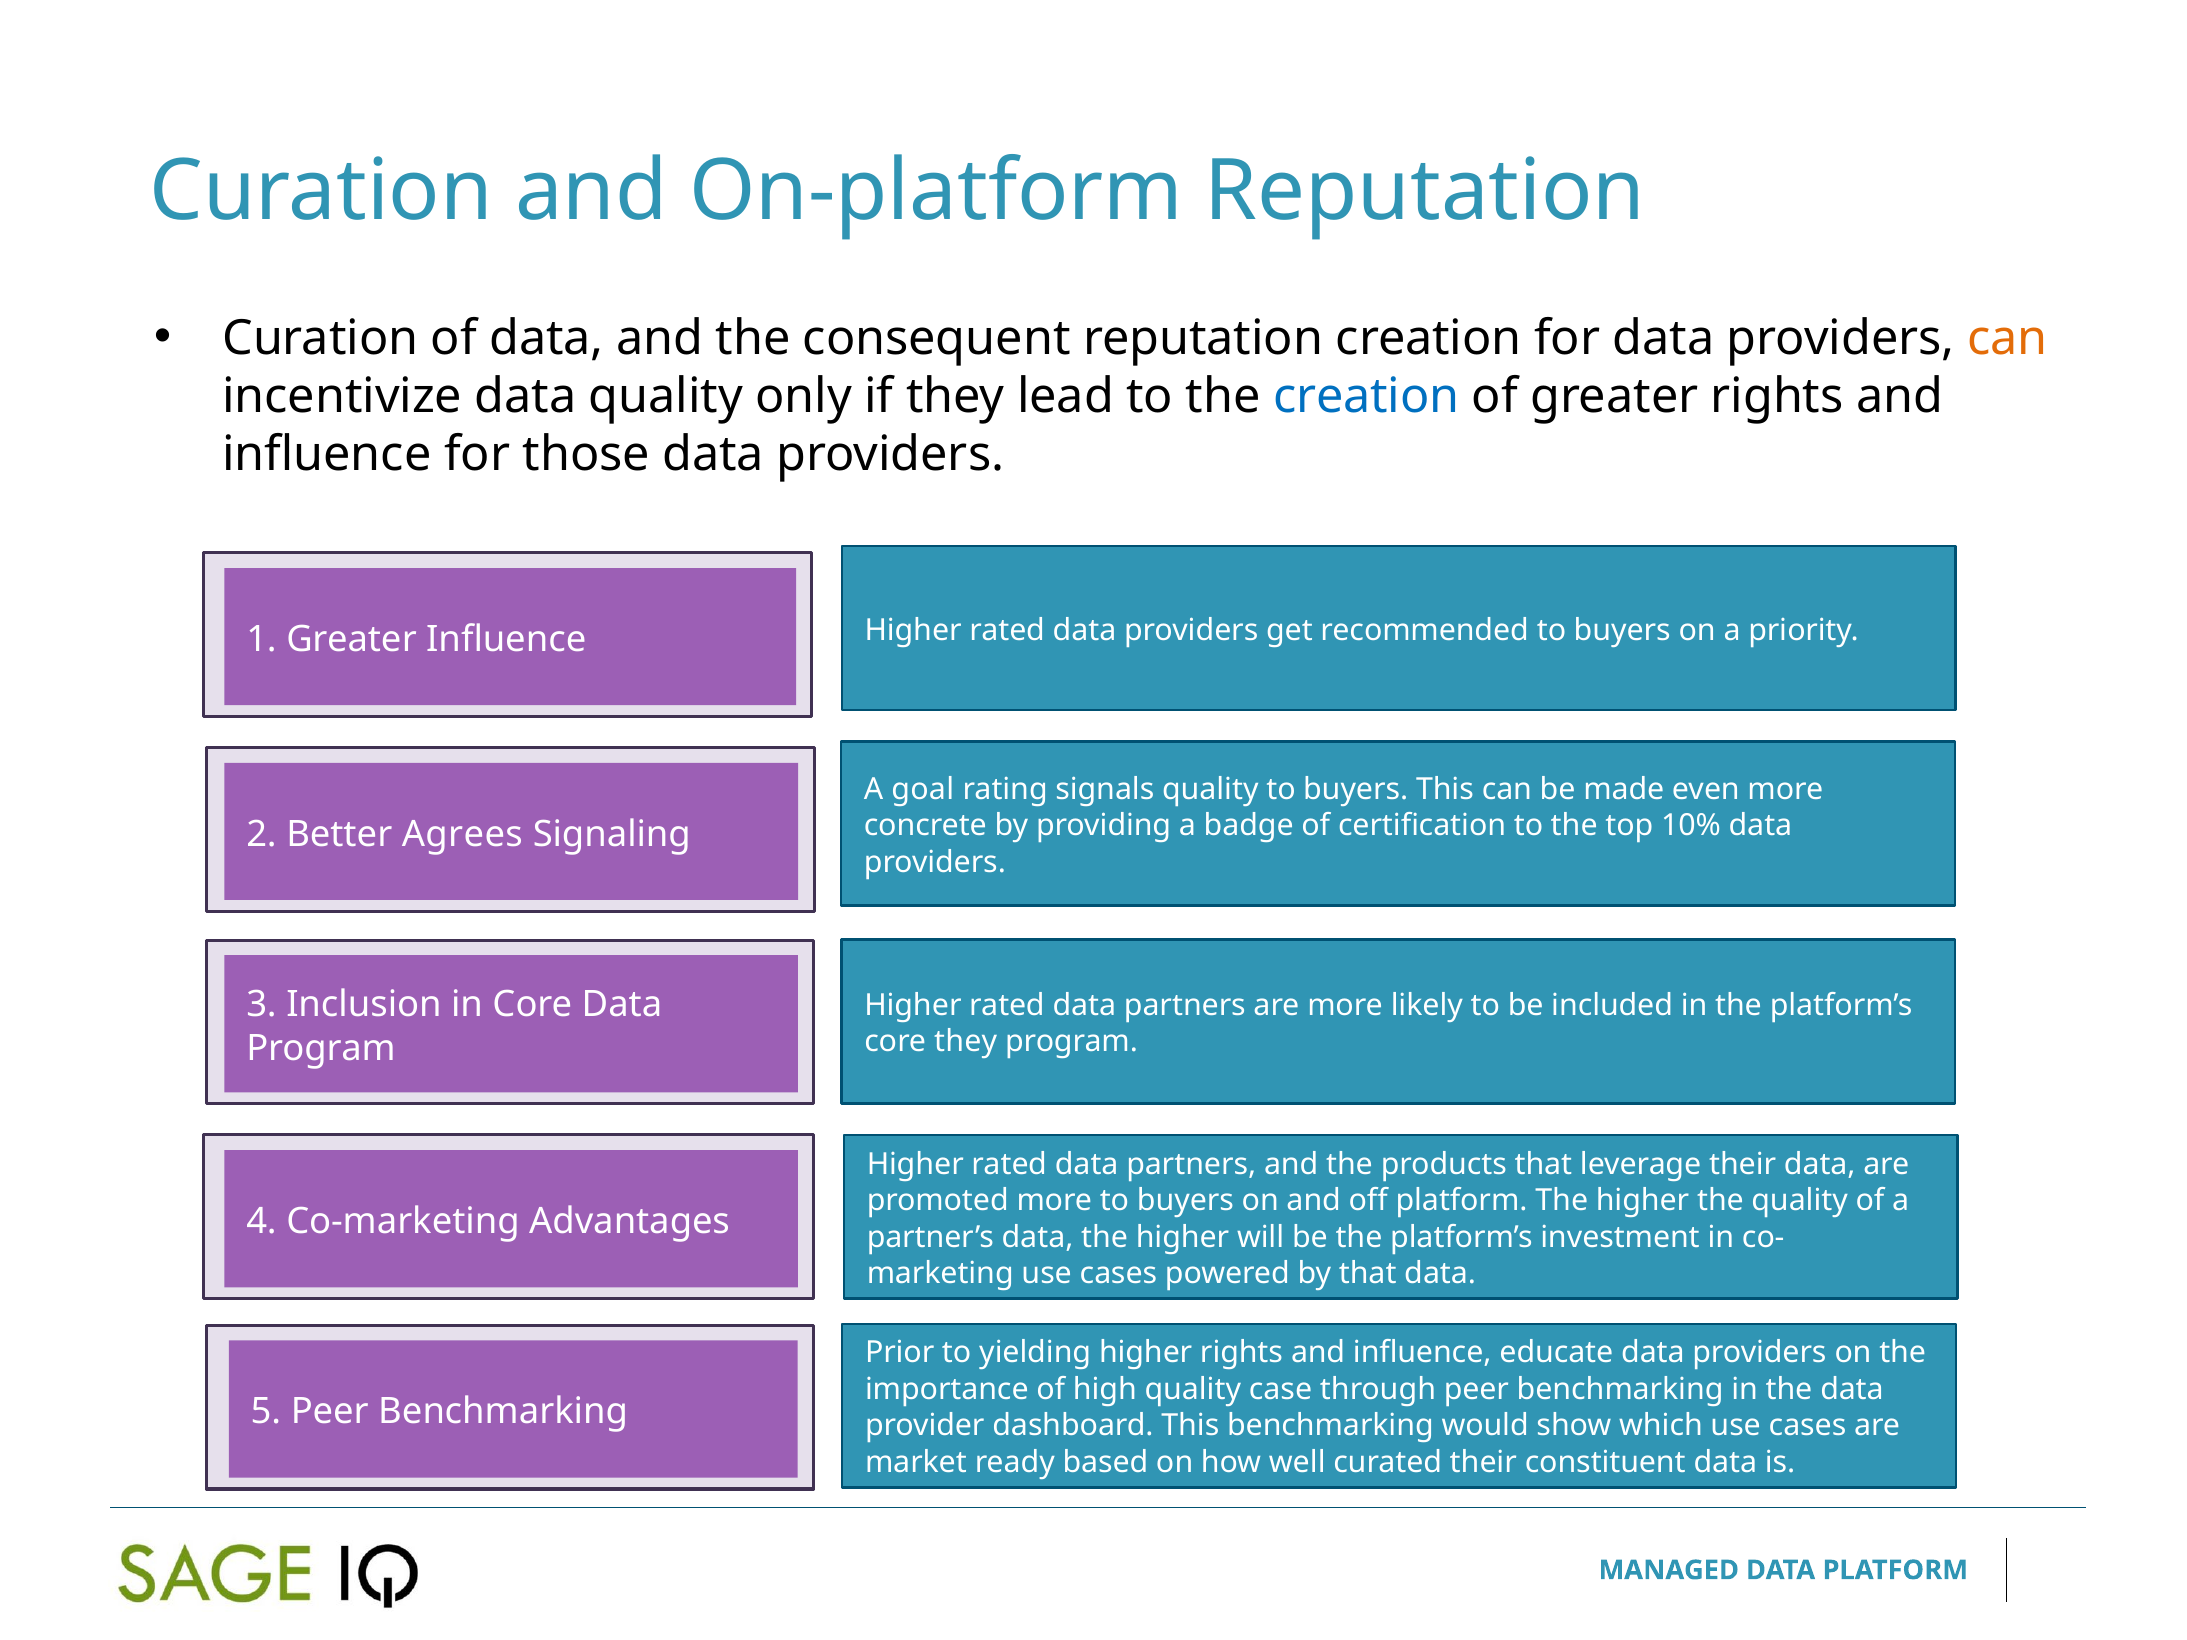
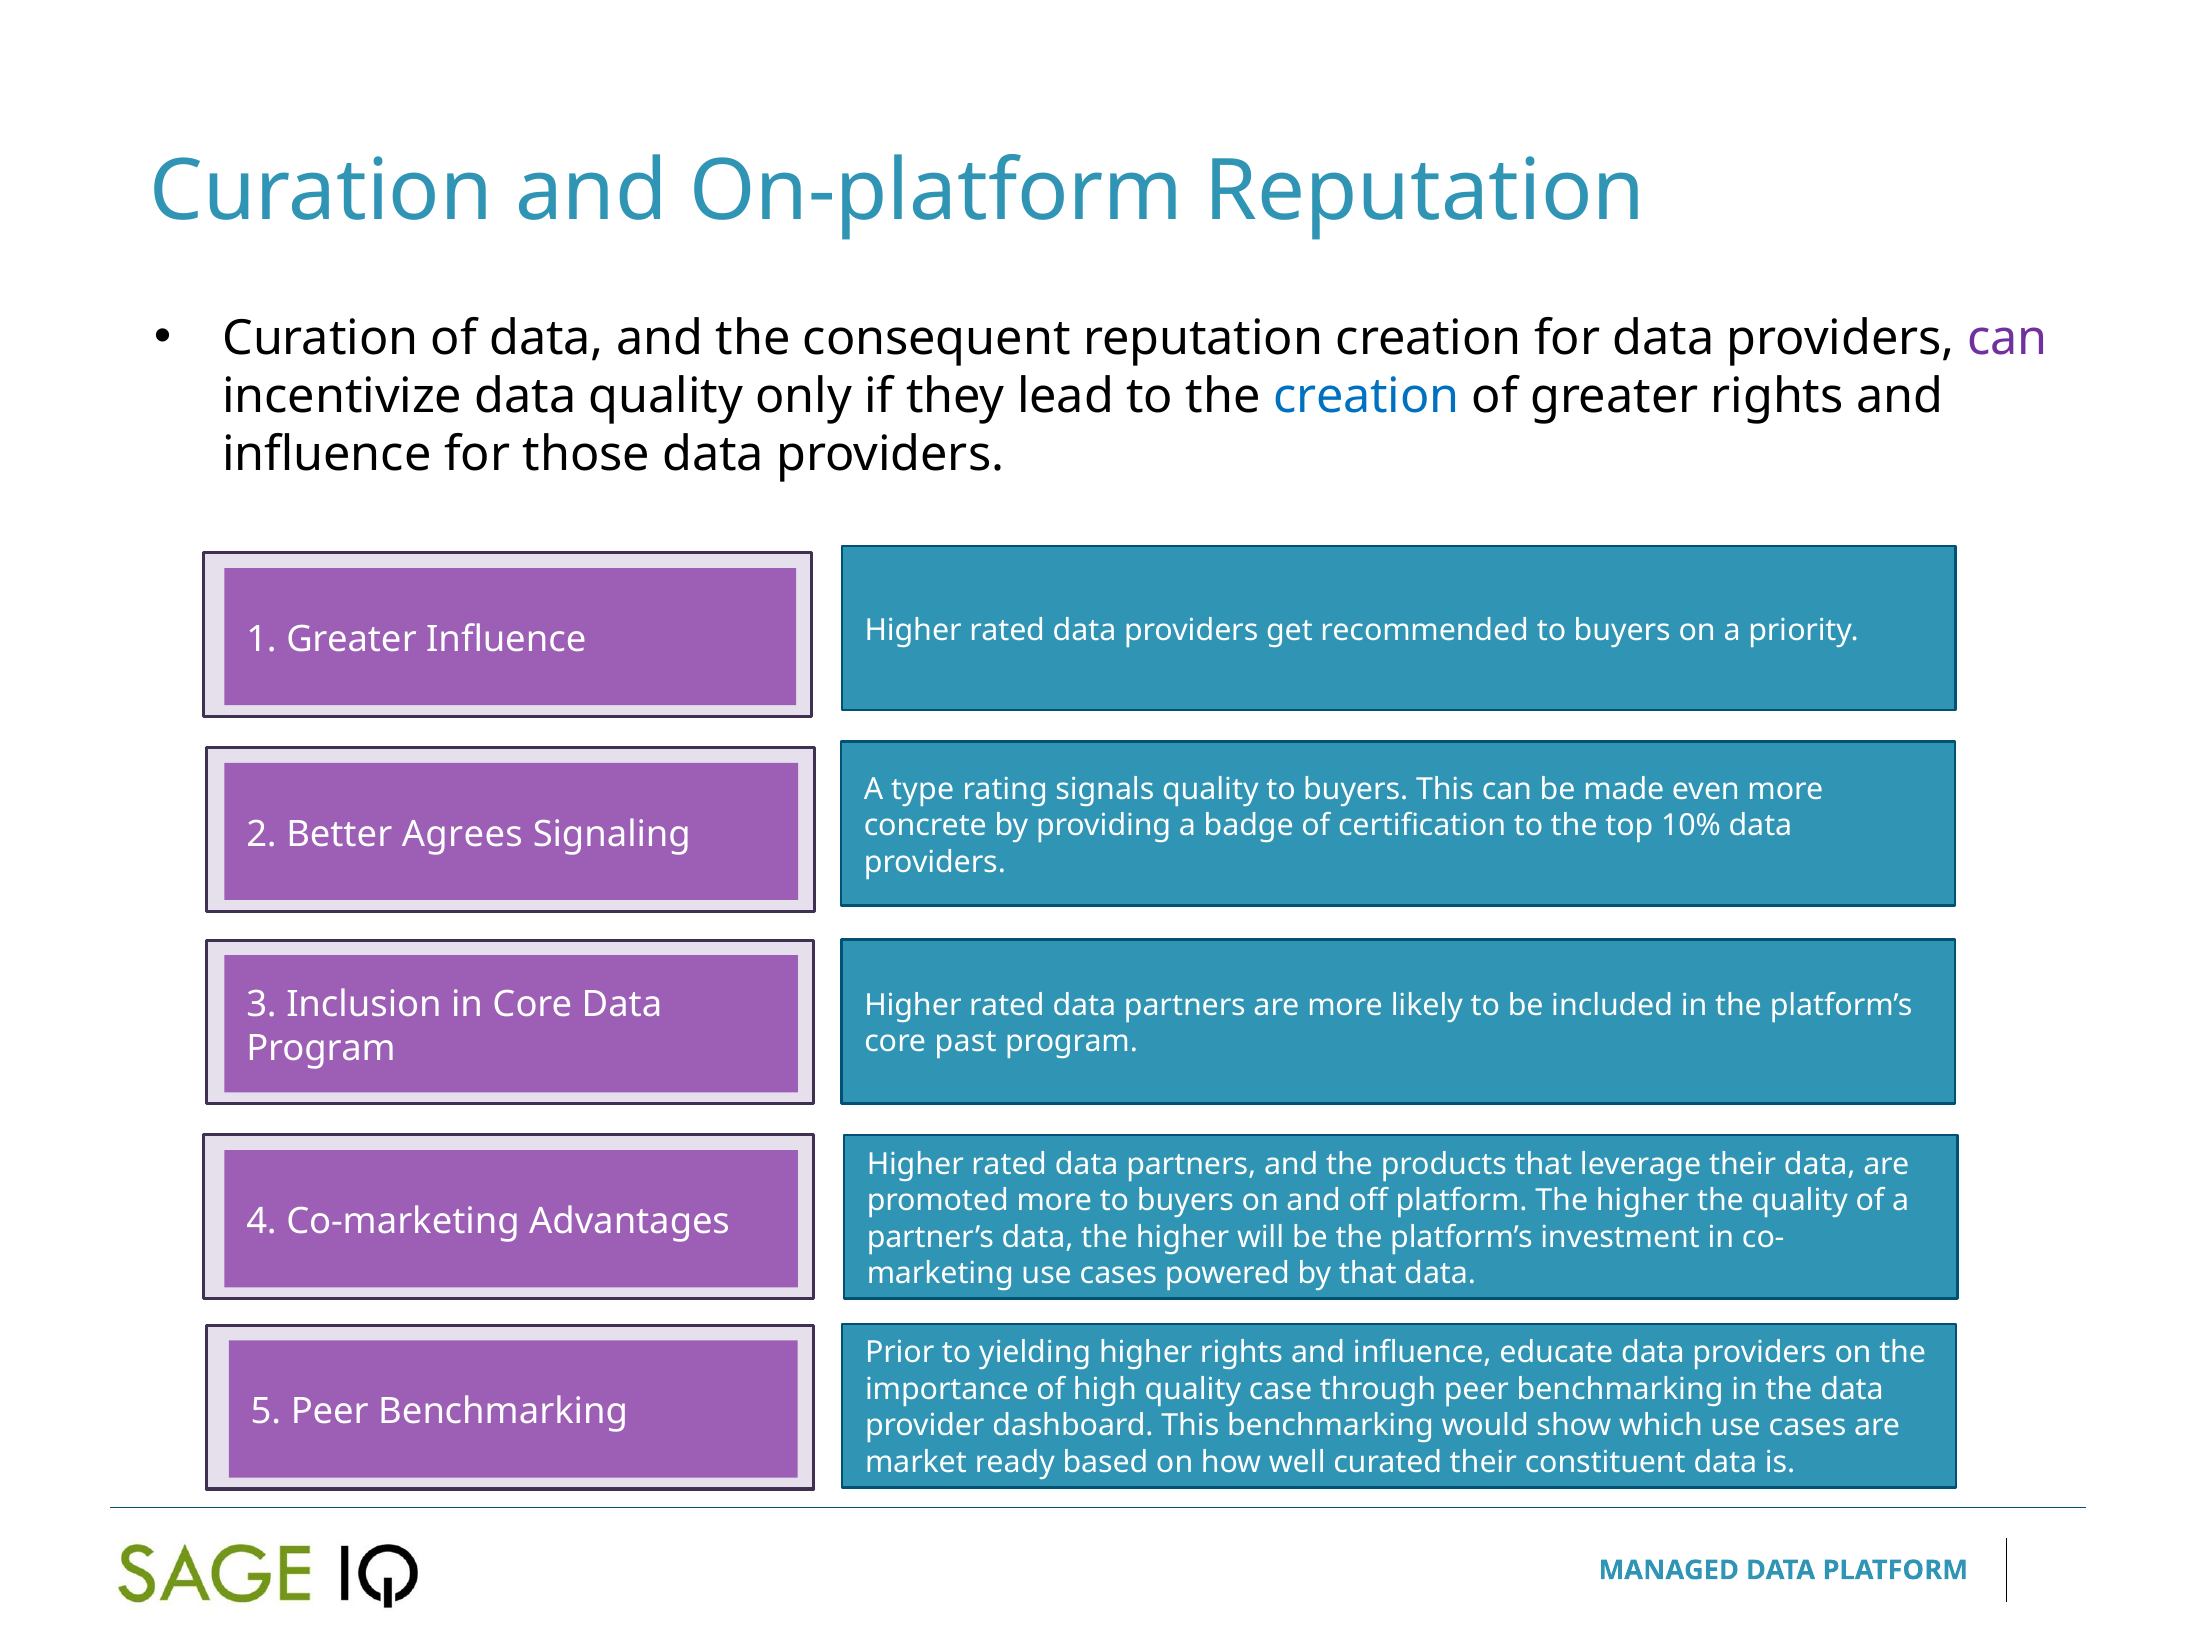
can colour: orange -> purple (2007, 338)
goal: goal -> type (923, 789)
core they: they -> past (966, 1042)
